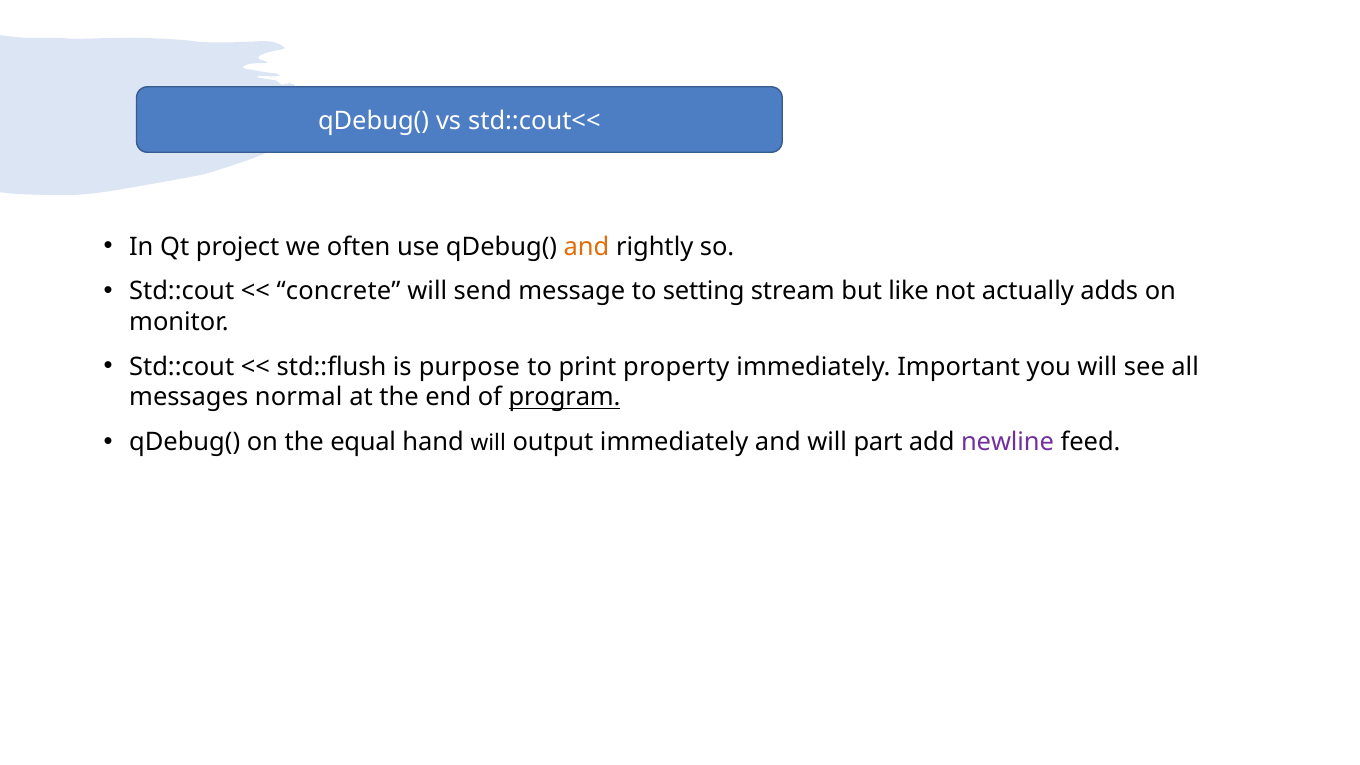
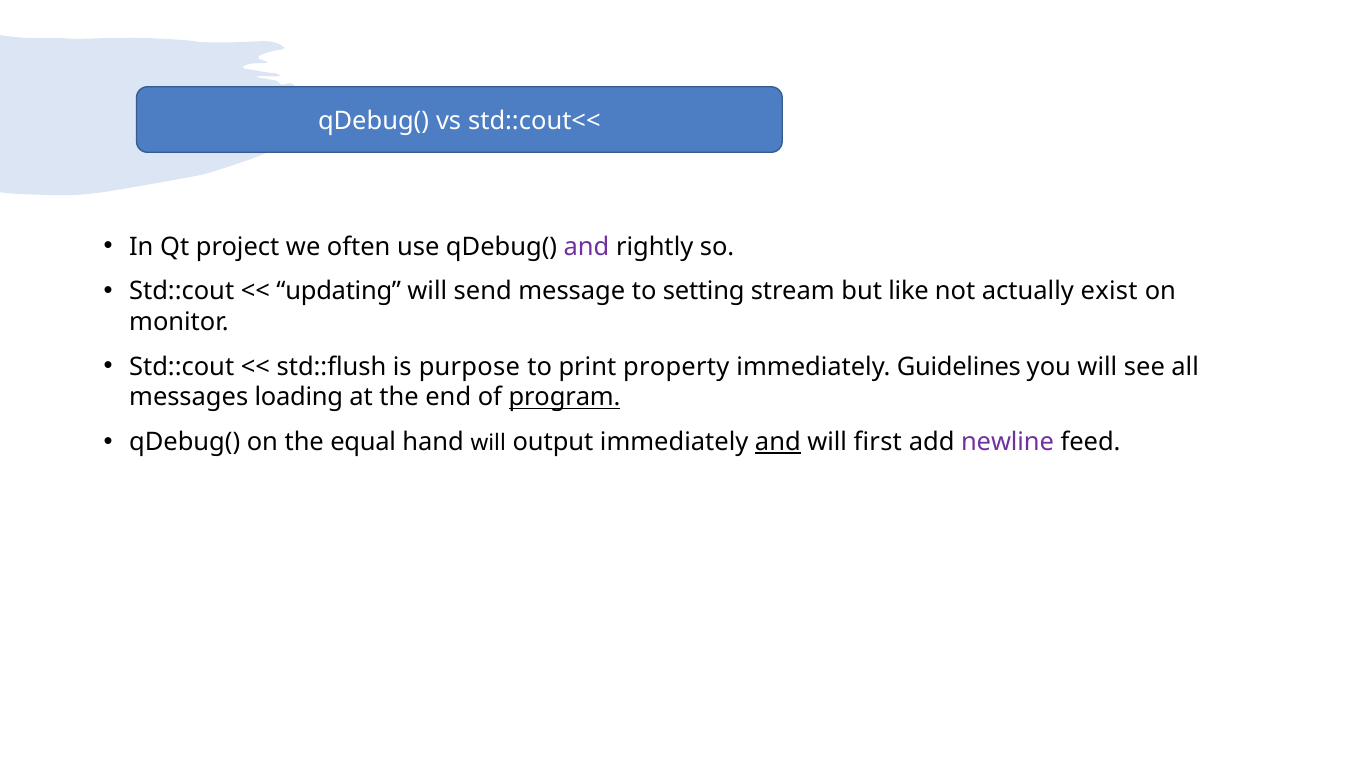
and colour: orange -> purple (587, 247)
concrete: concrete -> updating (339, 291)
adds: adds -> exist (1109, 291)
Important: Important -> Guidelines (959, 367)
normal: normal -> loading (299, 397)
and underline: none -> present (778, 442)
part: part -> first (878, 442)
